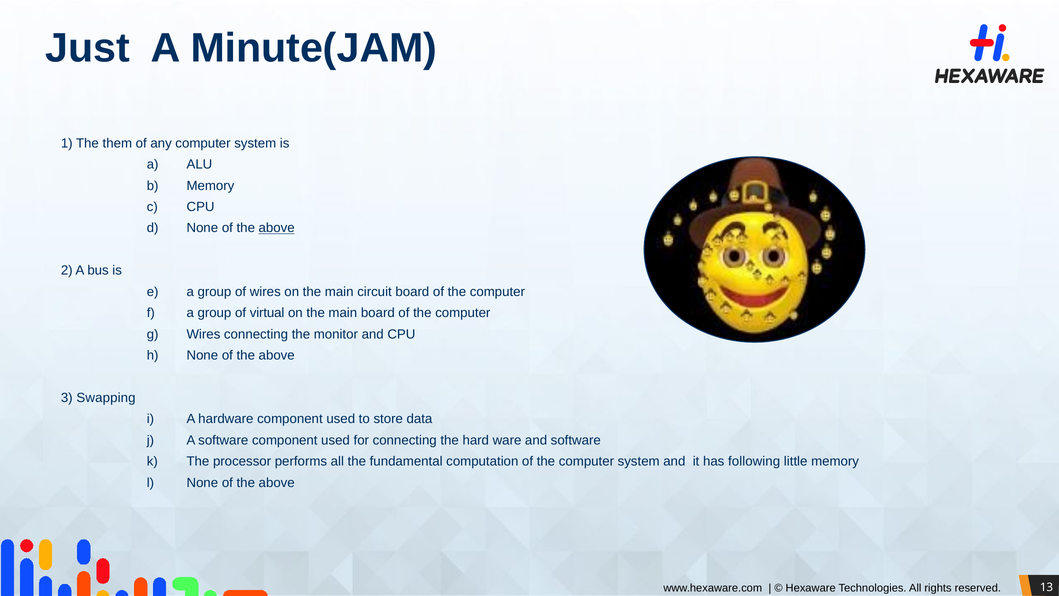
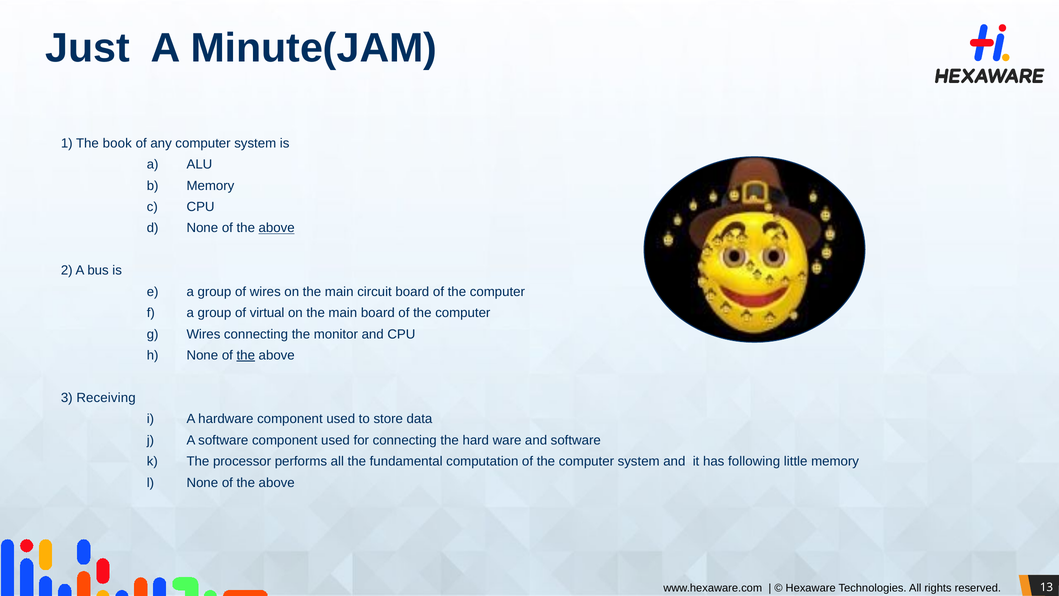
them: them -> book (117, 143)
the underline: none -> present (246, 356)
Swapping: Swapping -> Receiving (106, 398)
